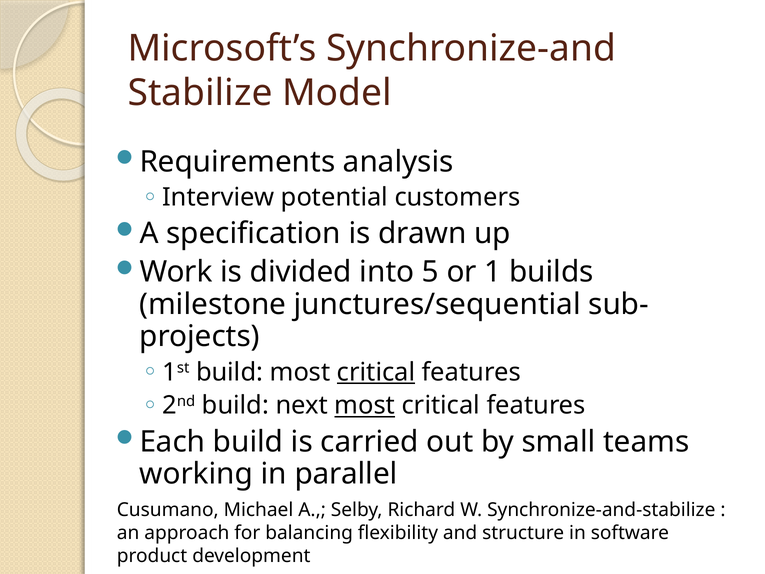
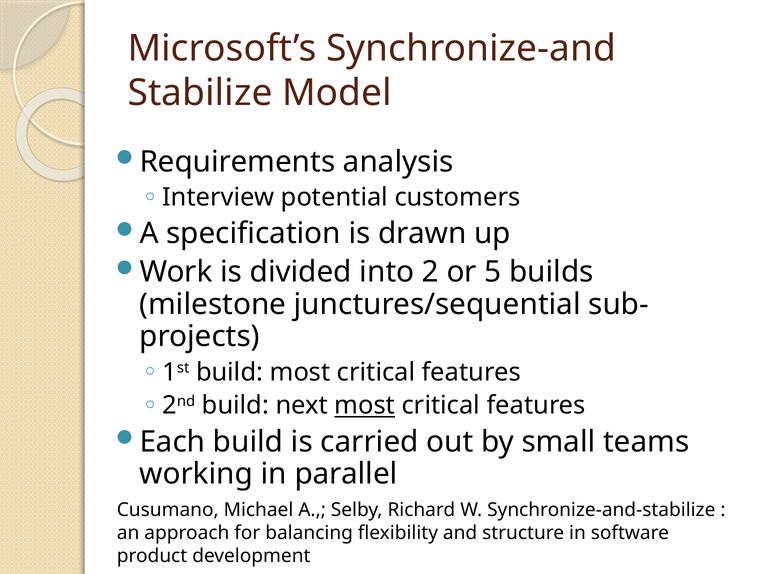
5: 5 -> 2 (430, 272)
1: 1 -> 5 (493, 272)
critical underline: present -> none (376, 372)
